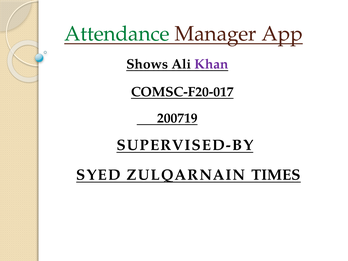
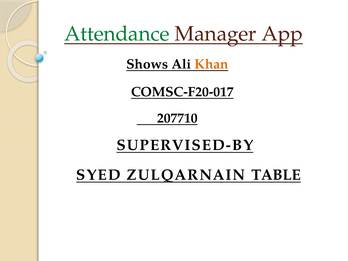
Khan colour: purple -> orange (211, 64)
200719: 200719 -> 207710 (177, 118)
TIMES: TIMES -> TABLE (276, 175)
